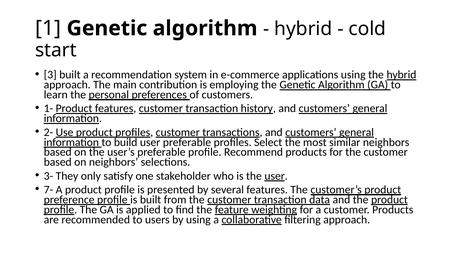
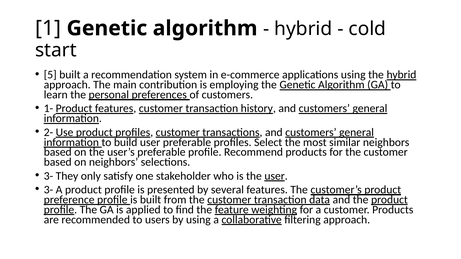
3: 3 -> 5 (50, 75)
7-: 7- -> 3- (48, 190)
